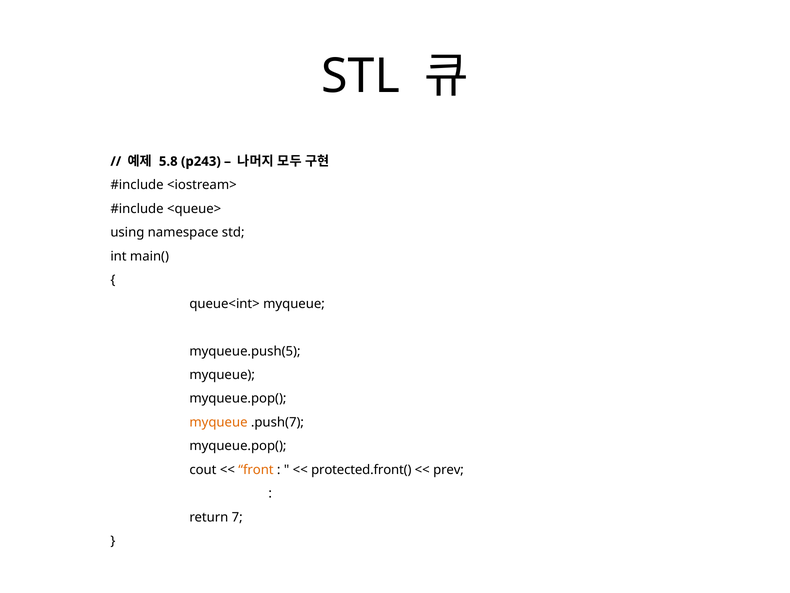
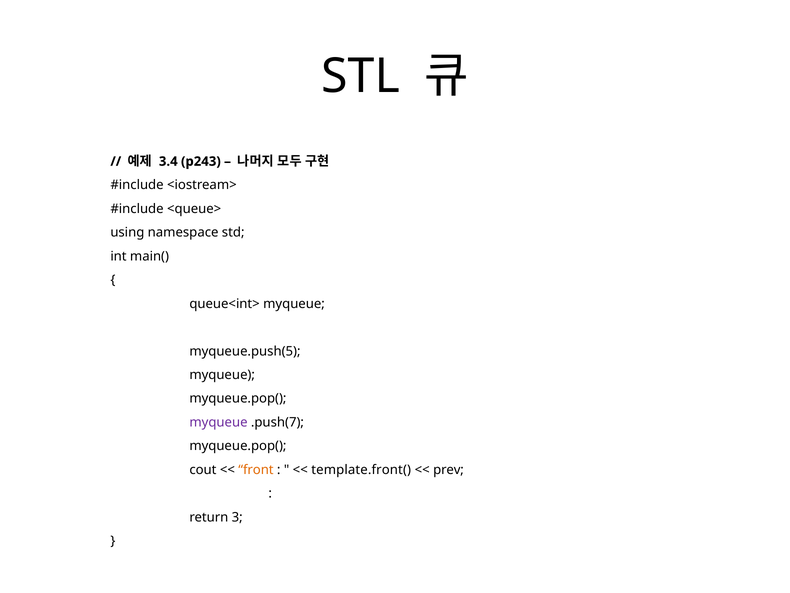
5.8: 5.8 -> 3.4 (168, 161)
myqueue colour: orange -> purple (218, 422)
protected.front(: protected.front( -> template.front( (361, 469)
7: 7 -> 3 (237, 517)
